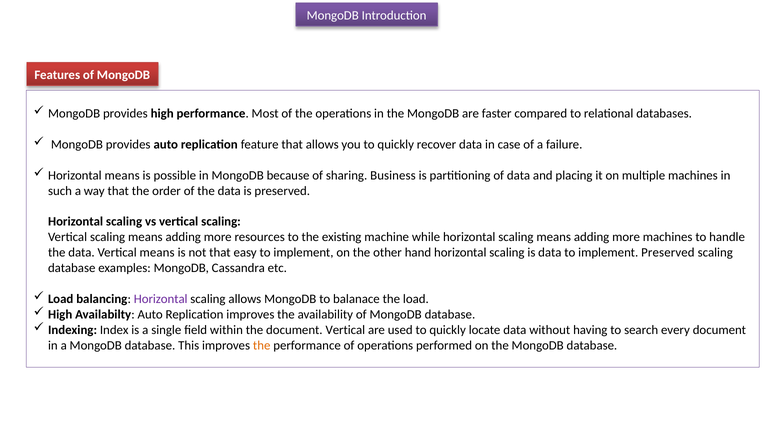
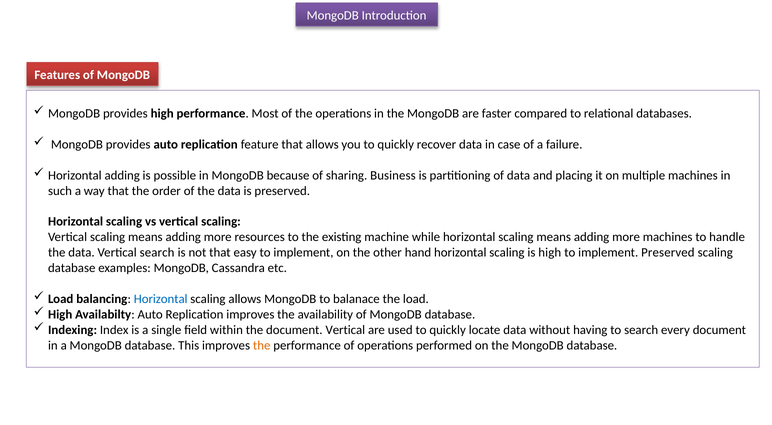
Horizontal means: means -> adding (122, 175)
Vertical means: means -> search (157, 252)
is data: data -> high (550, 252)
Horizontal colour: purple -> blue (161, 299)
